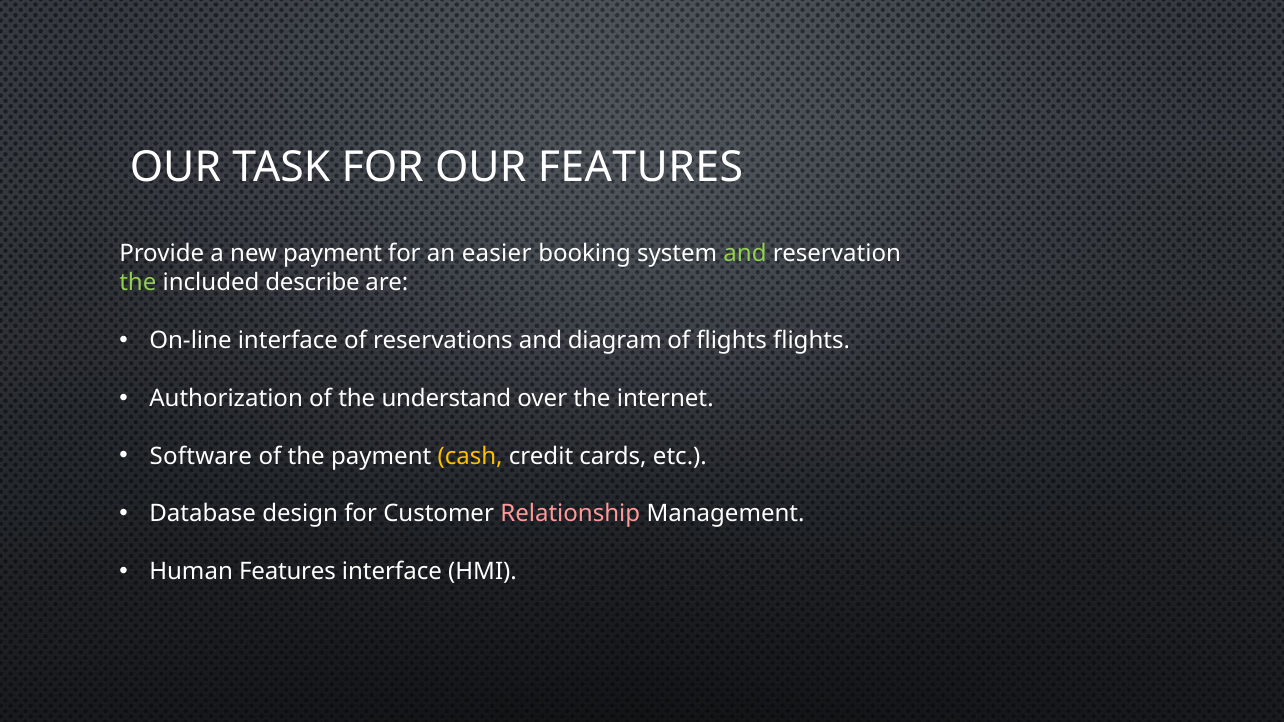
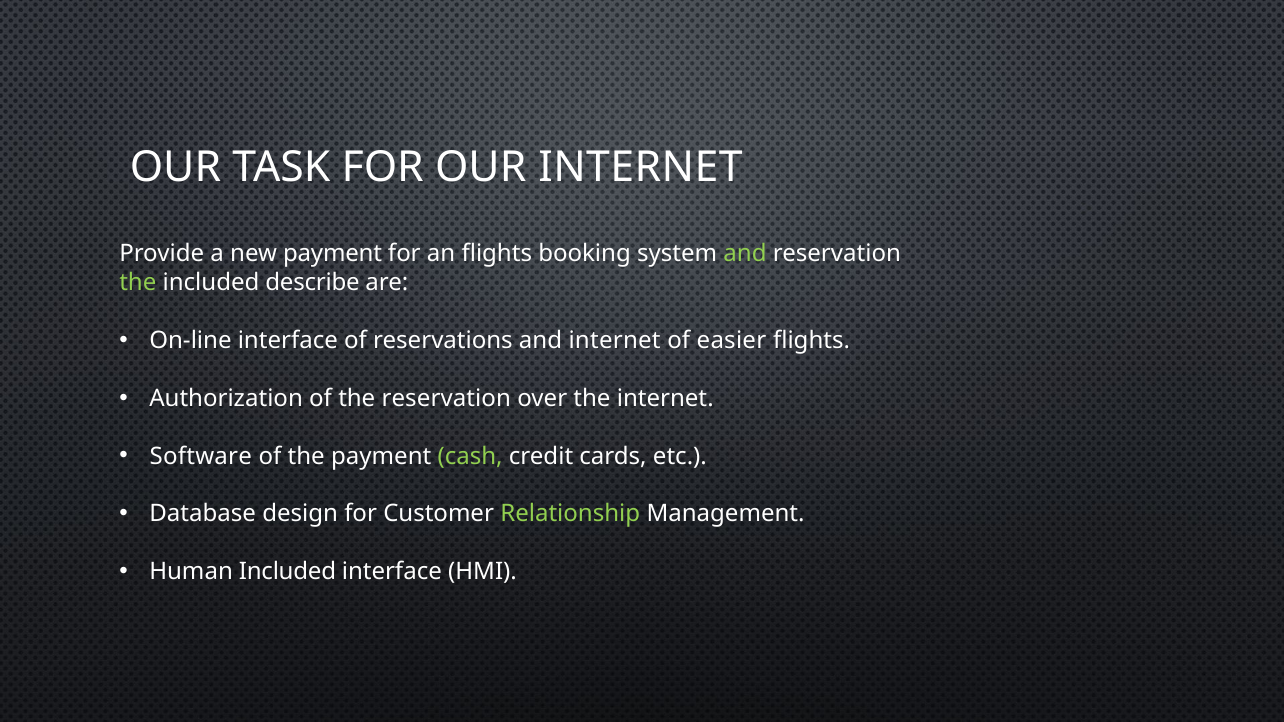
OUR FEATURES: FEATURES -> INTERNET (641, 167)
an easier: easier -> flights (497, 254)
and diagram: diagram -> internet (615, 341)
of flights: flights -> easier (731, 341)
the understand: understand -> reservation (446, 399)
cash colour: yellow -> light green (470, 456)
Relationship colour: pink -> light green (570, 514)
Human Features: Features -> Included (287, 572)
